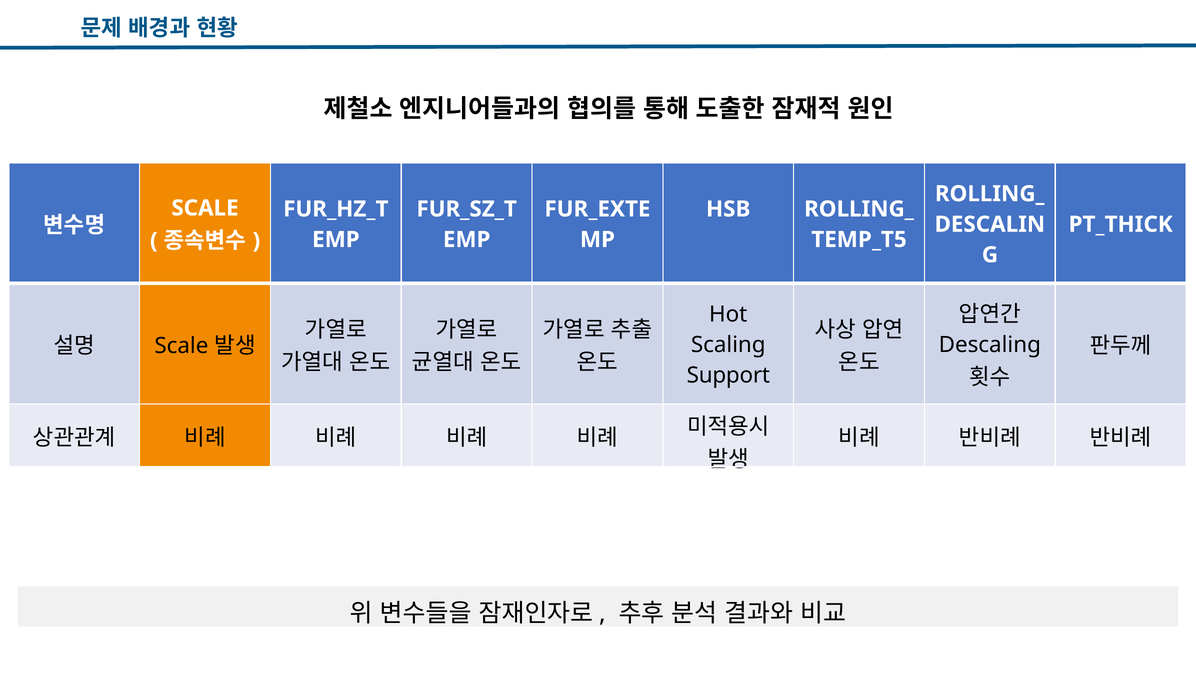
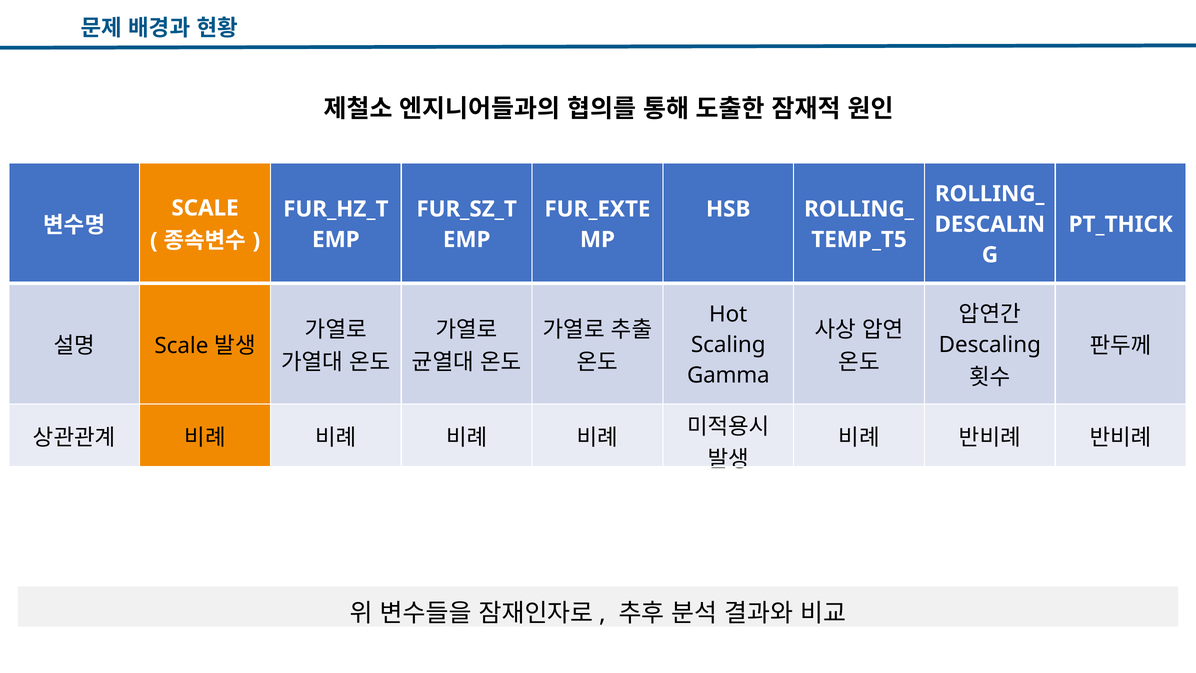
Support: Support -> Gamma (728, 375)
